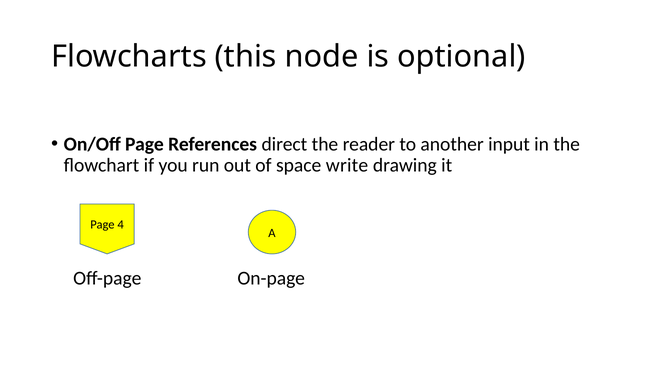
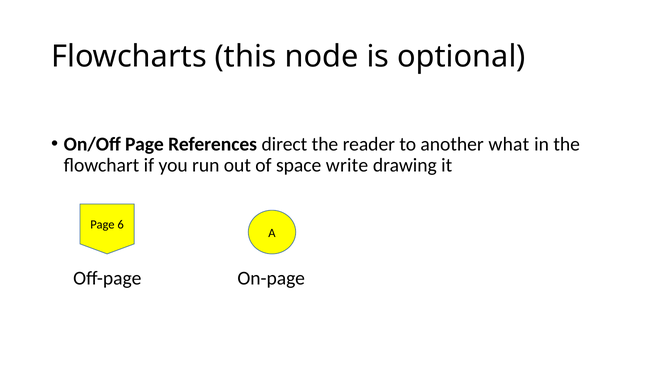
input: input -> what (509, 144)
4: 4 -> 6 (121, 224)
